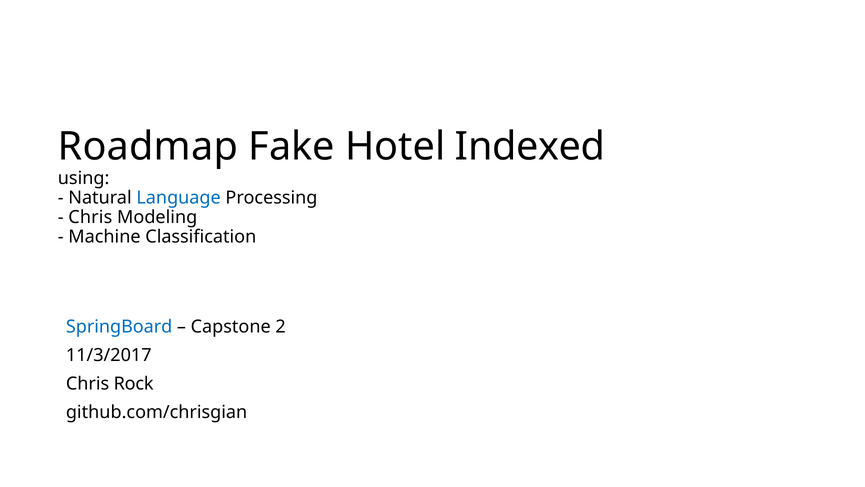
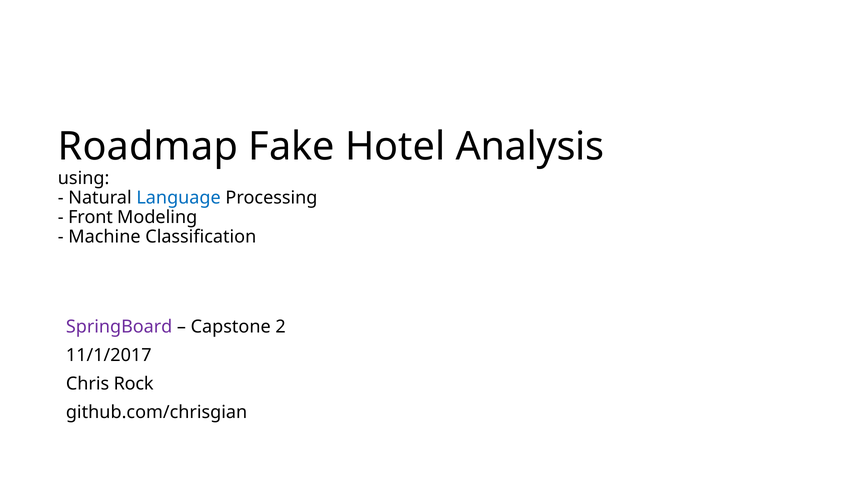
Indexed: Indexed -> Analysis (530, 147)
Chris: Chris -> Front (90, 217)
SpringBoard colour: blue -> purple (119, 326)
11/3/2017: 11/3/2017 -> 11/1/2017 (109, 355)
